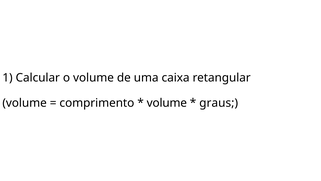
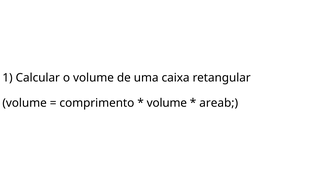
graus: graus -> areab (219, 103)
